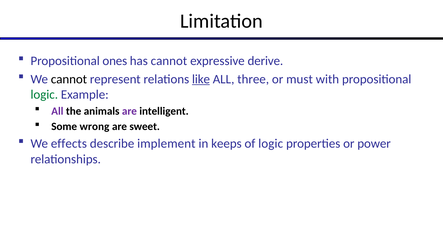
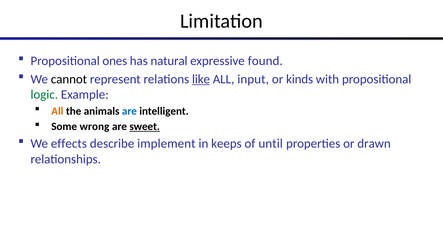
has cannot: cannot -> natural (169, 61)
derive: derive -> found (265, 61)
three: three -> input (253, 79)
must: must -> kinds (300, 79)
All colour: purple -> orange (57, 111)
are colour: purple -> blue (129, 111)
sweet underline: none -> present (145, 127)
of logic: logic -> until (271, 144)
power: power -> drawn (374, 144)
